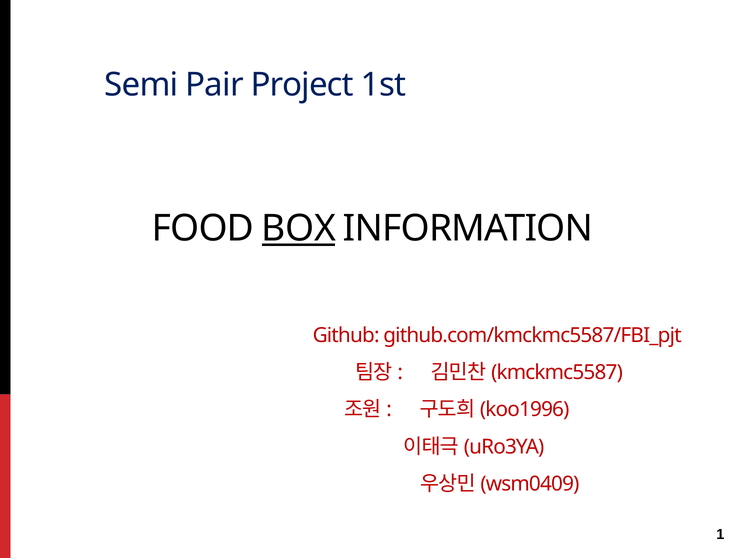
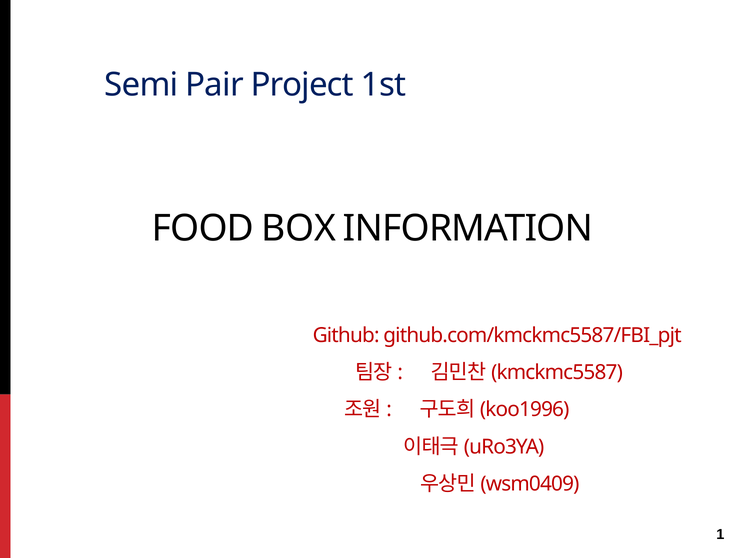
BOX underline: present -> none (299, 229)
